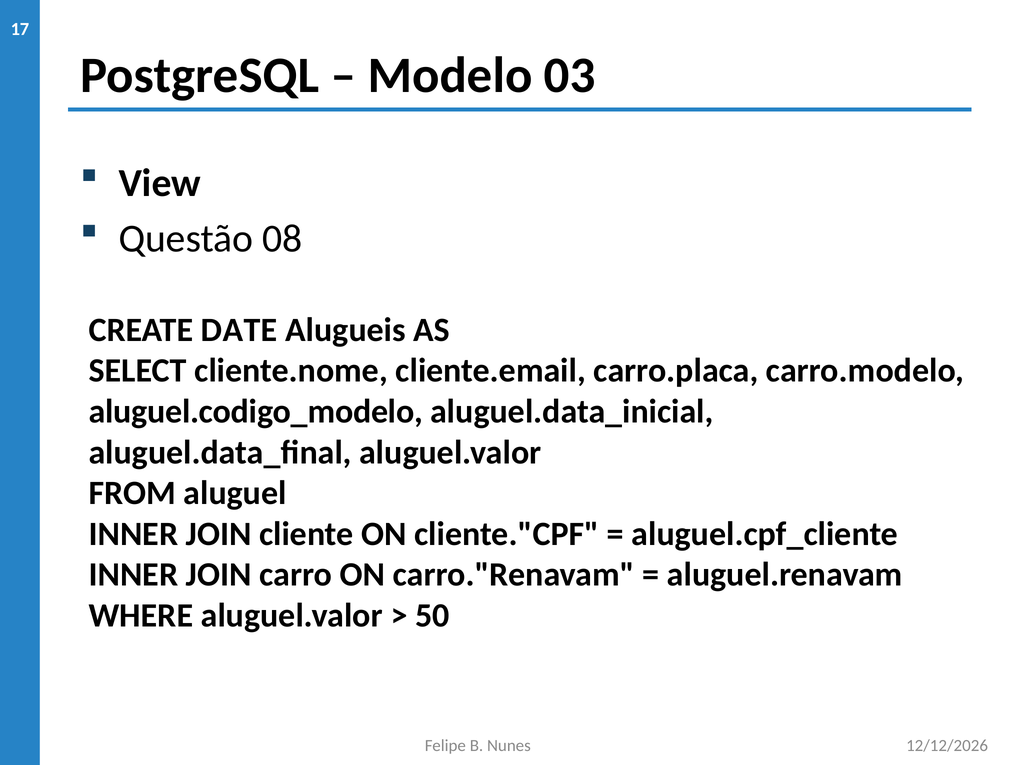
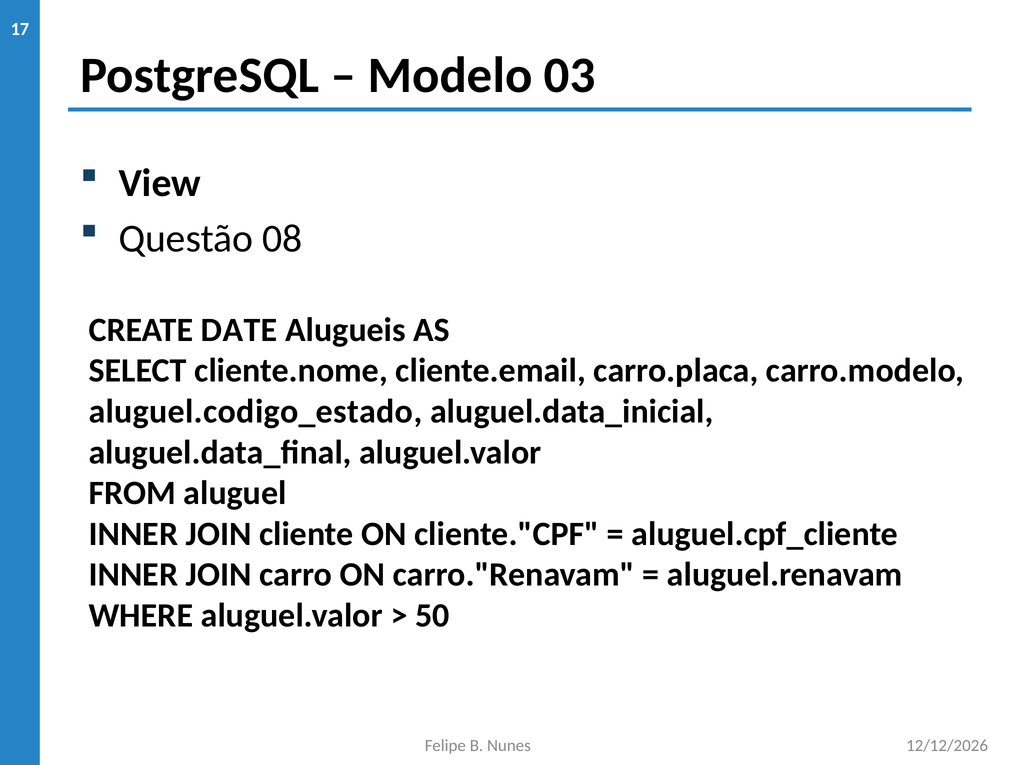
aluguel.codigo_modelo: aluguel.codigo_modelo -> aluguel.codigo_estado (255, 412)
